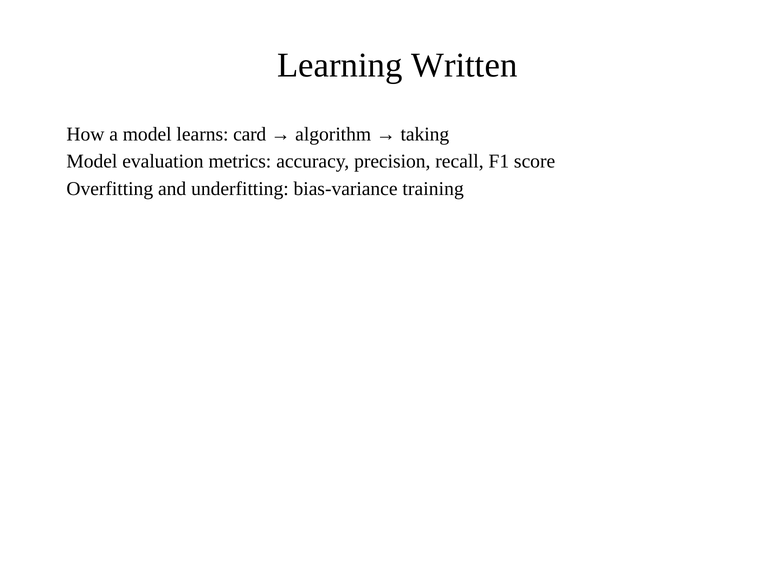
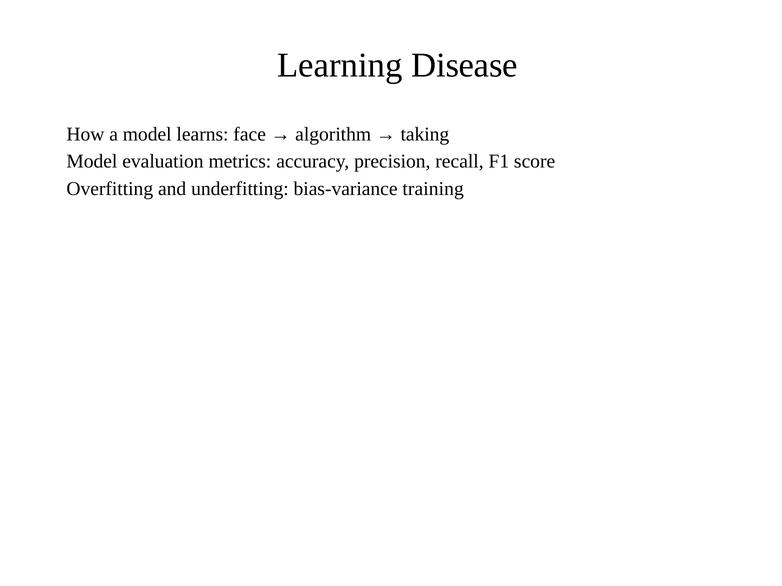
Written: Written -> Disease (465, 65)
card: card -> face (250, 134)
